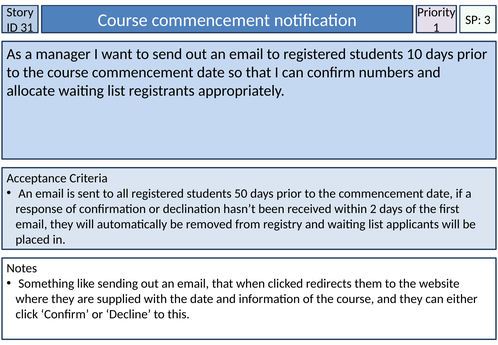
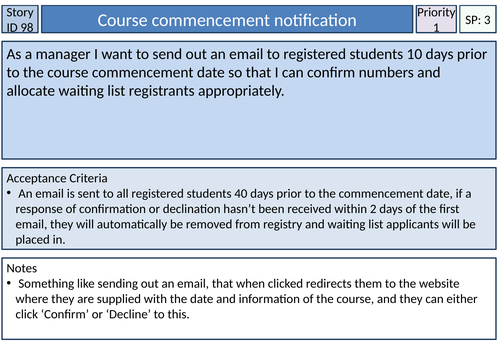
31: 31 -> 98 (27, 28)
50: 50 -> 40 (241, 193)
